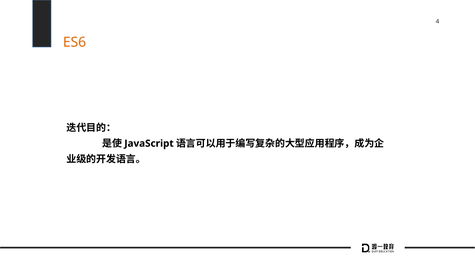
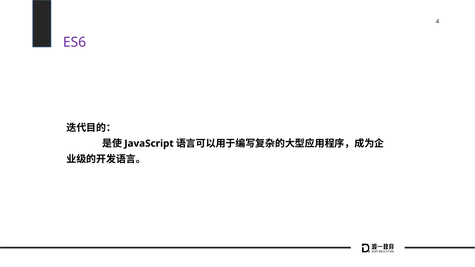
ES6 colour: orange -> purple (75, 42)
